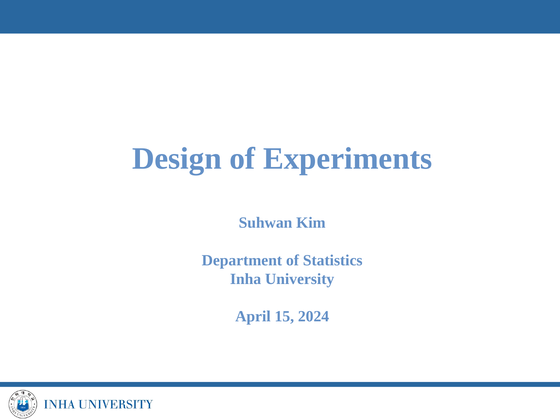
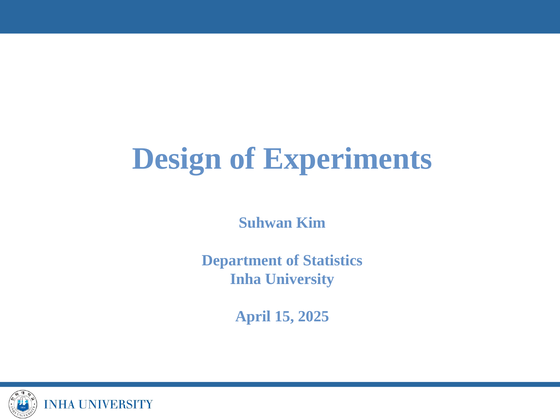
2024: 2024 -> 2025 (314, 316)
